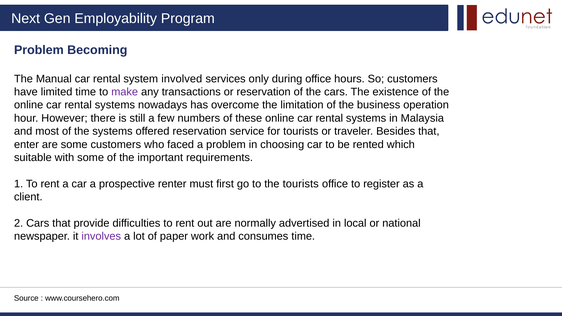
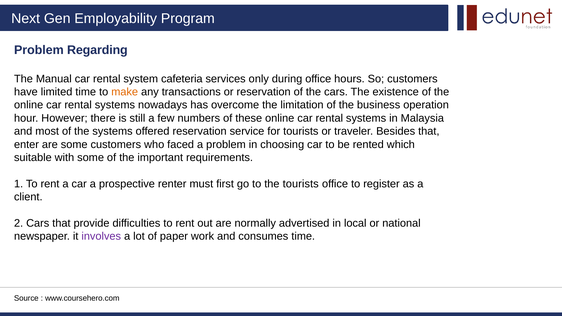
Becoming: Becoming -> Regarding (97, 50)
involved: involved -> cafeteria (182, 79)
make colour: purple -> orange (125, 92)
